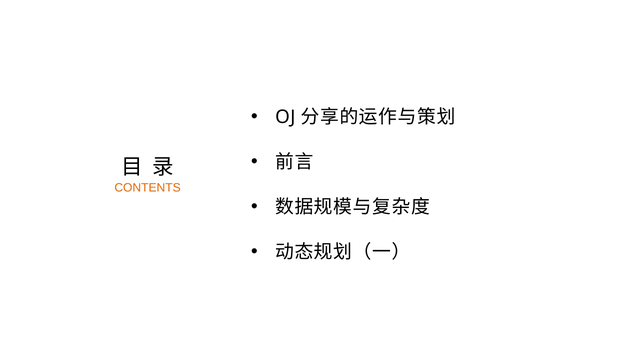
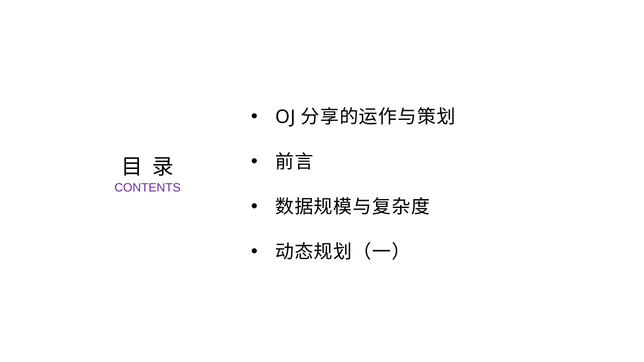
CONTENTS colour: orange -> purple (148, 188)
